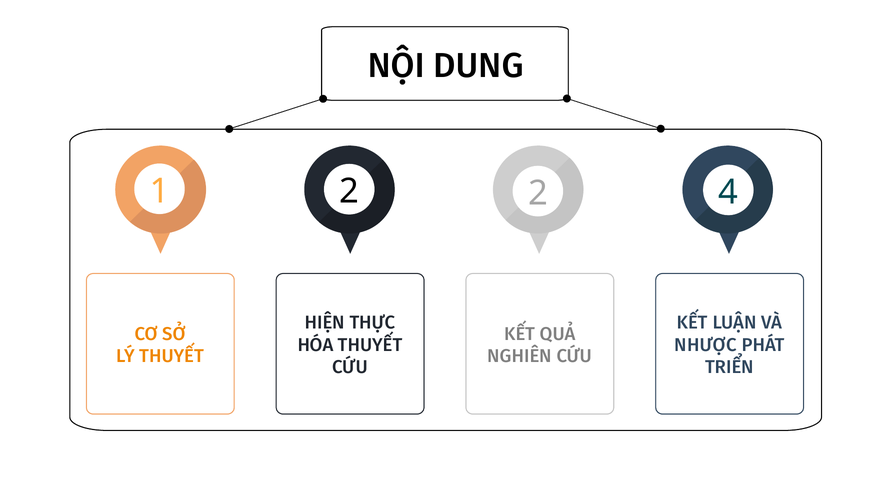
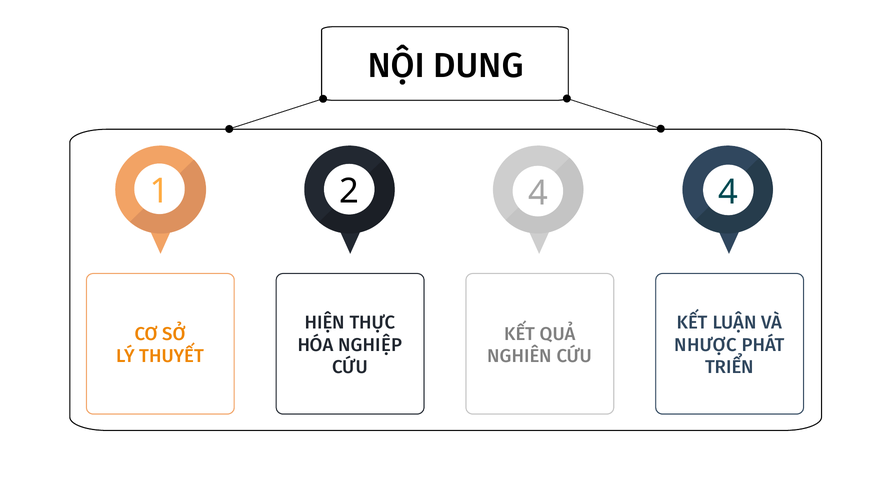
1 2: 2 -> 4 (538, 193)
HÓA THUYẾT: THUYẾT -> NGHIỆP (370, 345)
